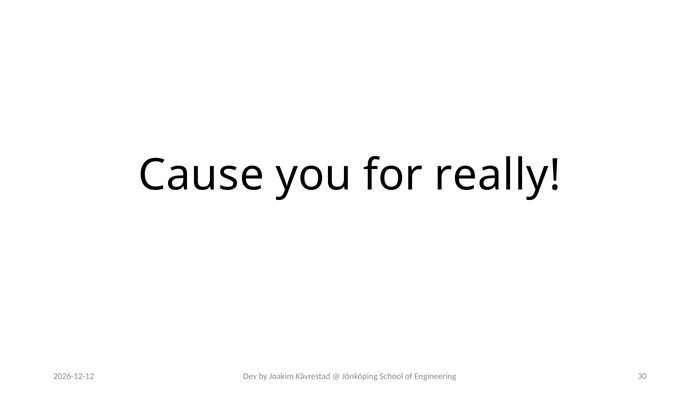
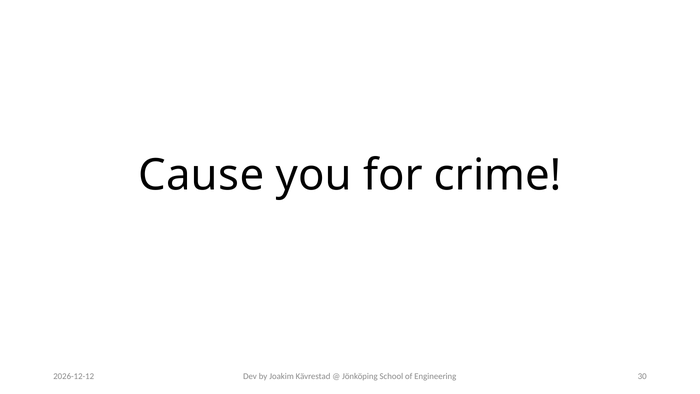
really: really -> crime (498, 175)
